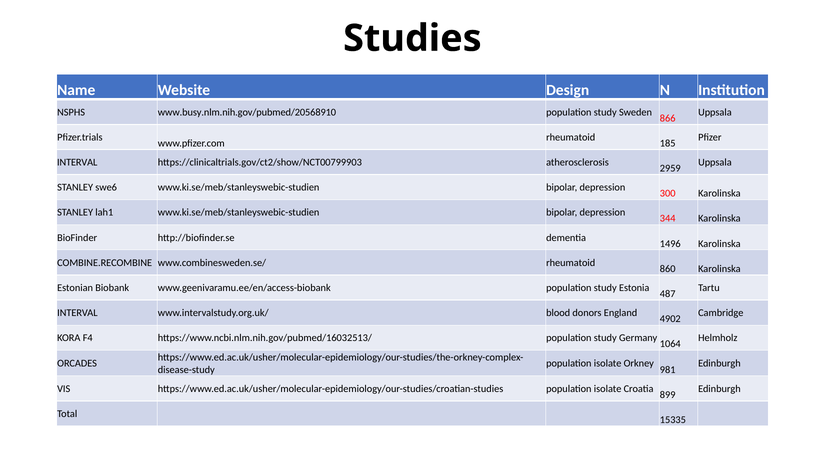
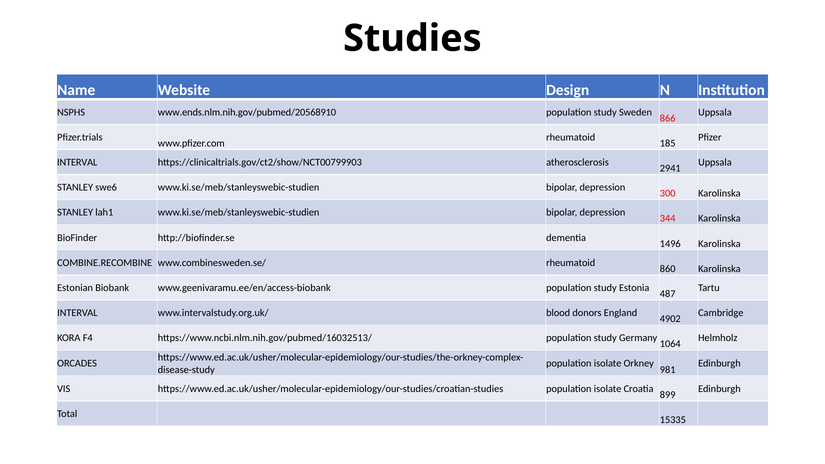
www.busy.nlm.nih.gov/pubmed/20568910: www.busy.nlm.nih.gov/pubmed/20568910 -> www.ends.nlm.nih.gov/pubmed/20568910 (247, 112)
2959: 2959 -> 2941 (670, 168)
